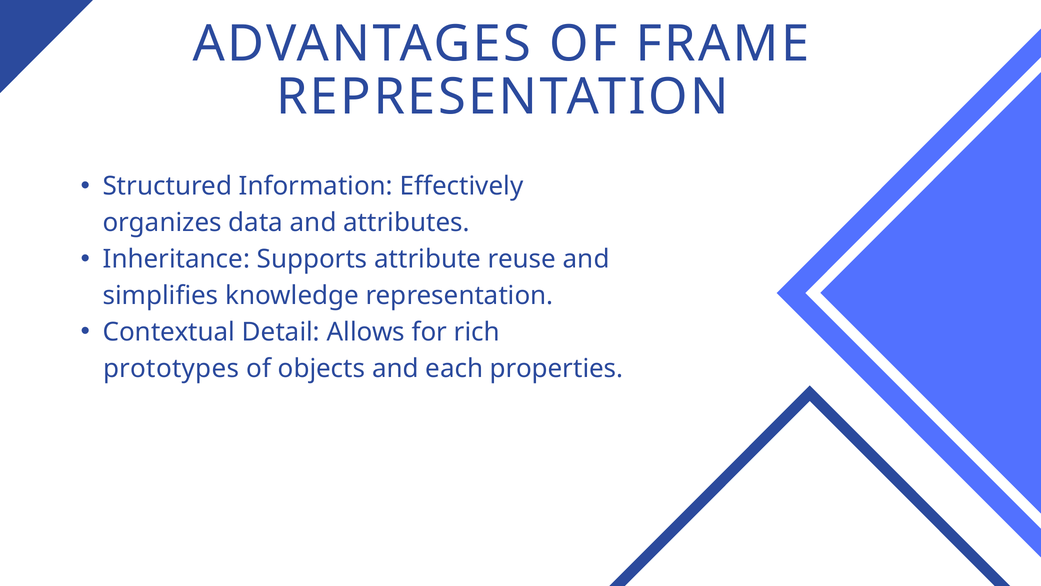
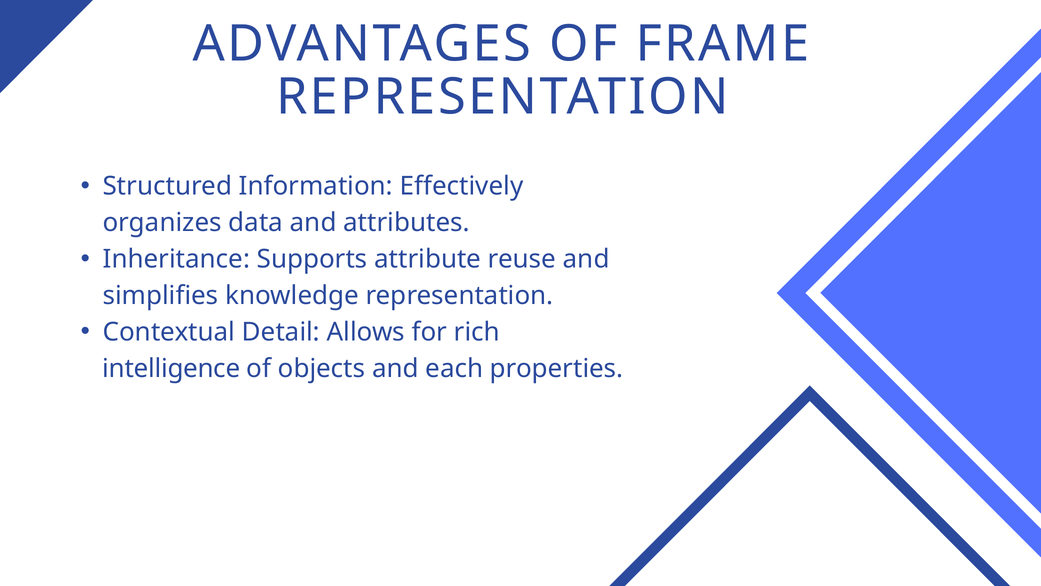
prototypes: prototypes -> intelligence (171, 368)
